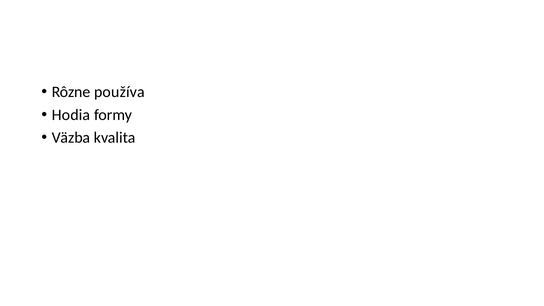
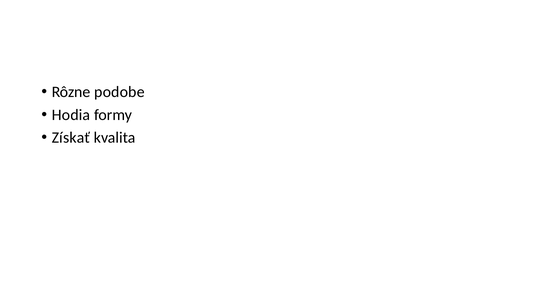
používa: používa -> podobe (119, 92)
Väzba: Väzba -> Získať (71, 138)
